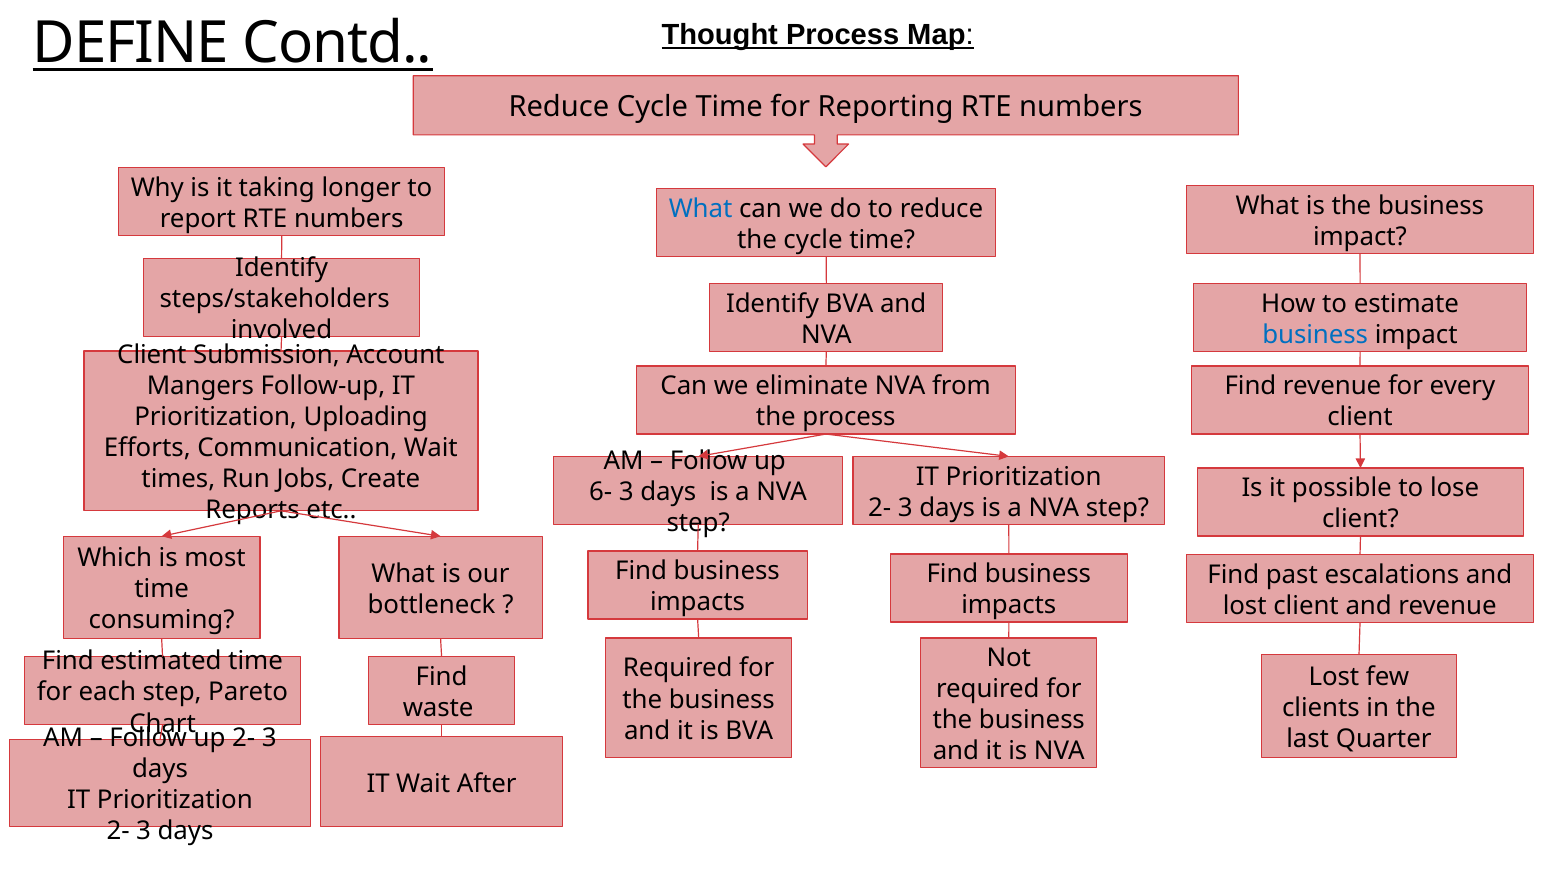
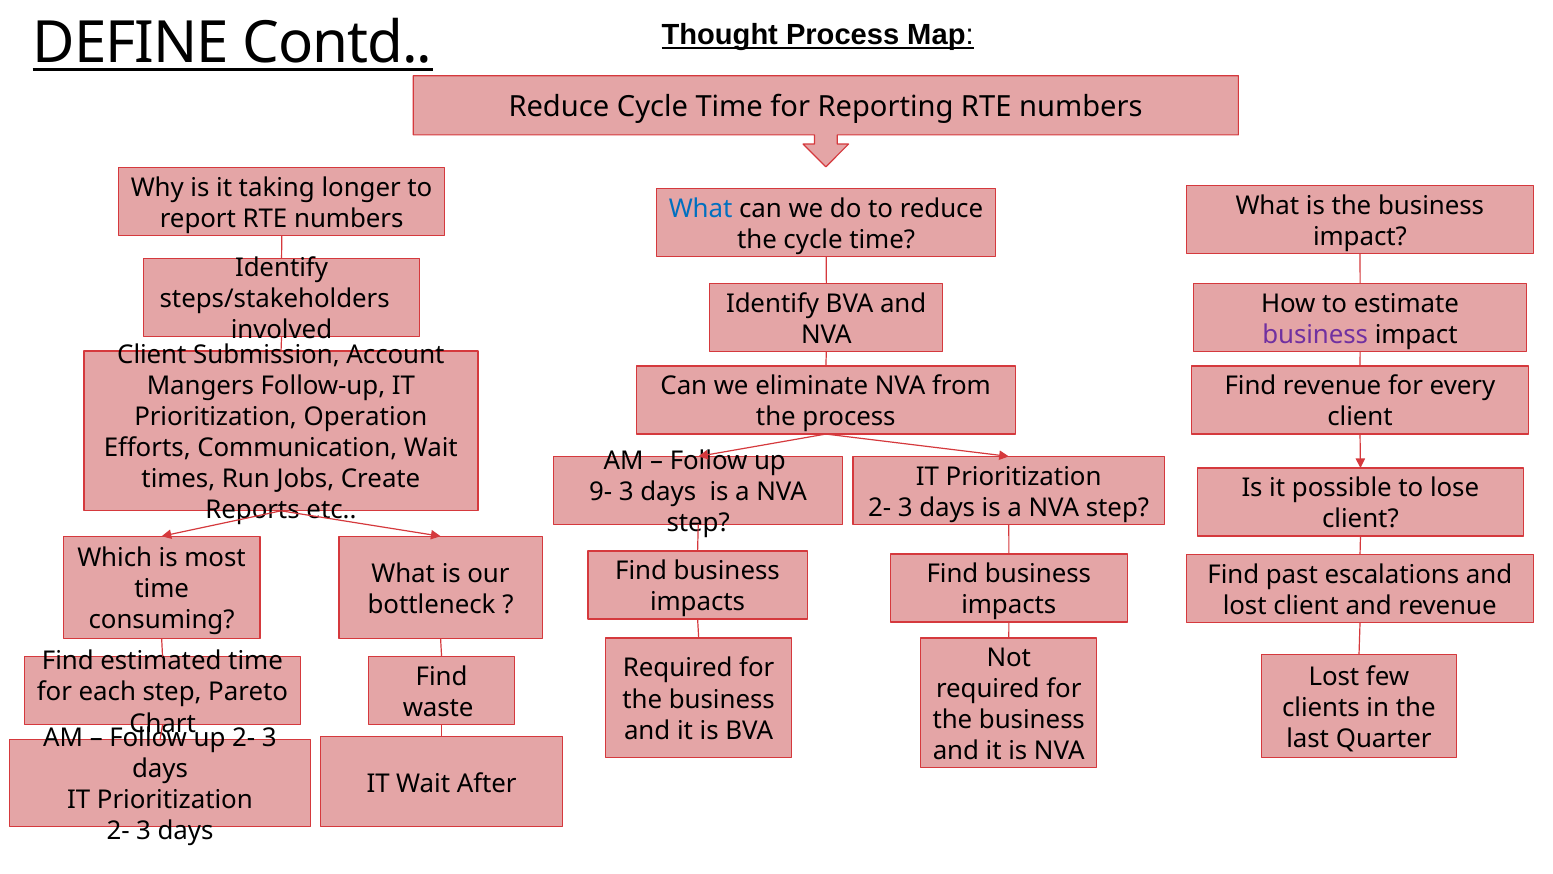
business colour: blue -> purple (1315, 335)
Uploading: Uploading -> Operation (366, 417)
6-: 6- -> 9- (601, 492)
